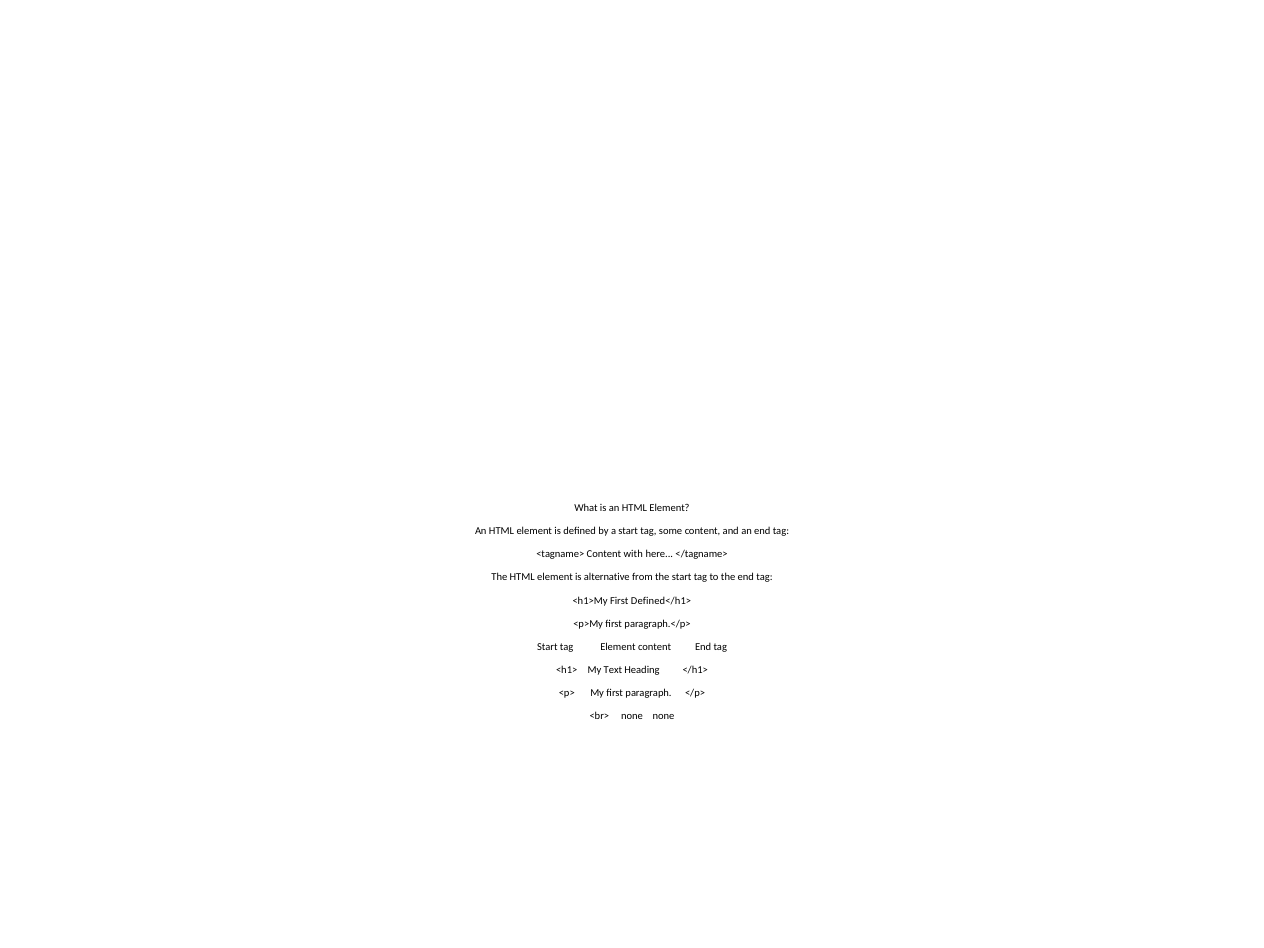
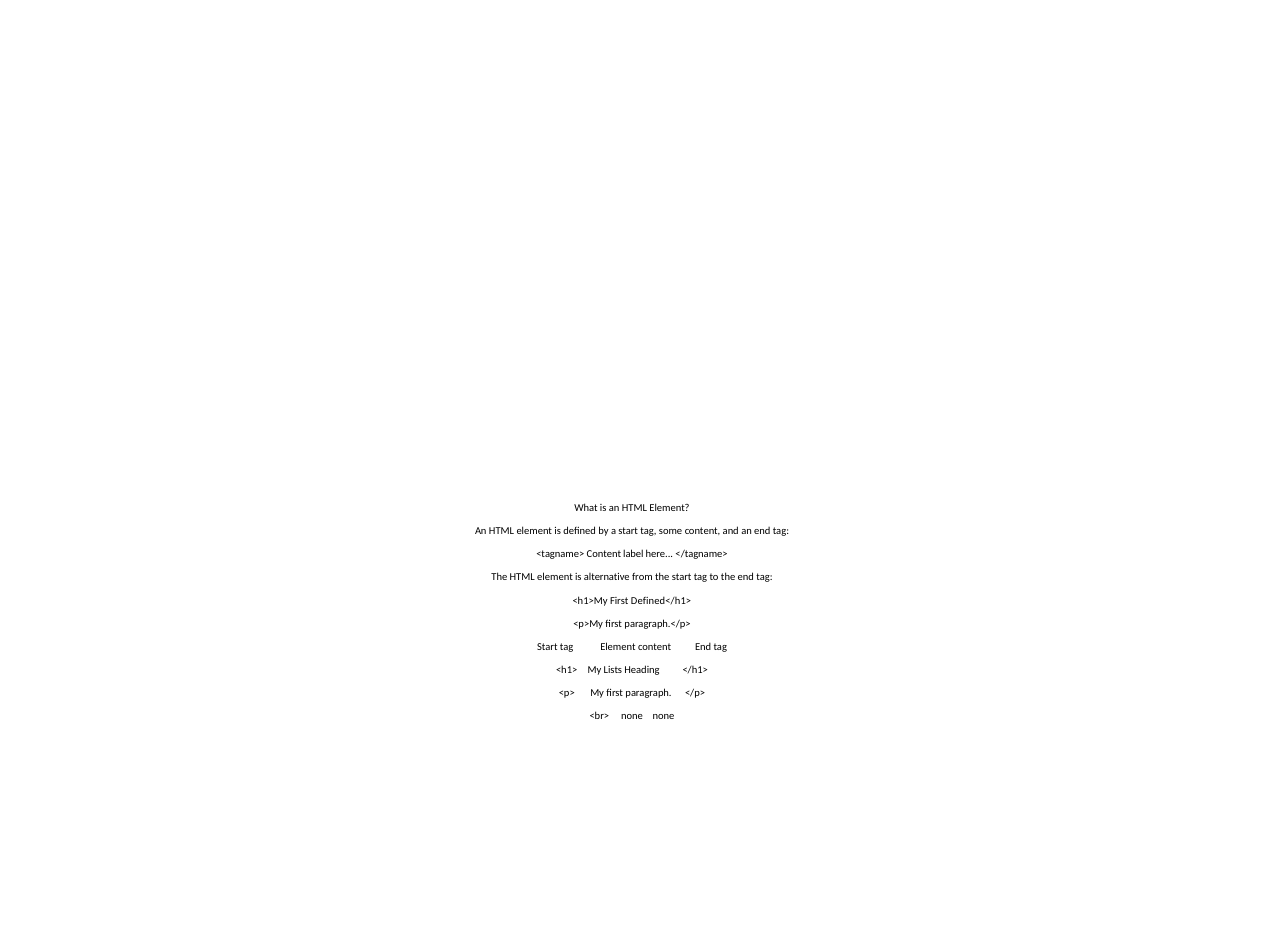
with: with -> label (633, 554)
Text: Text -> Lists (613, 670)
